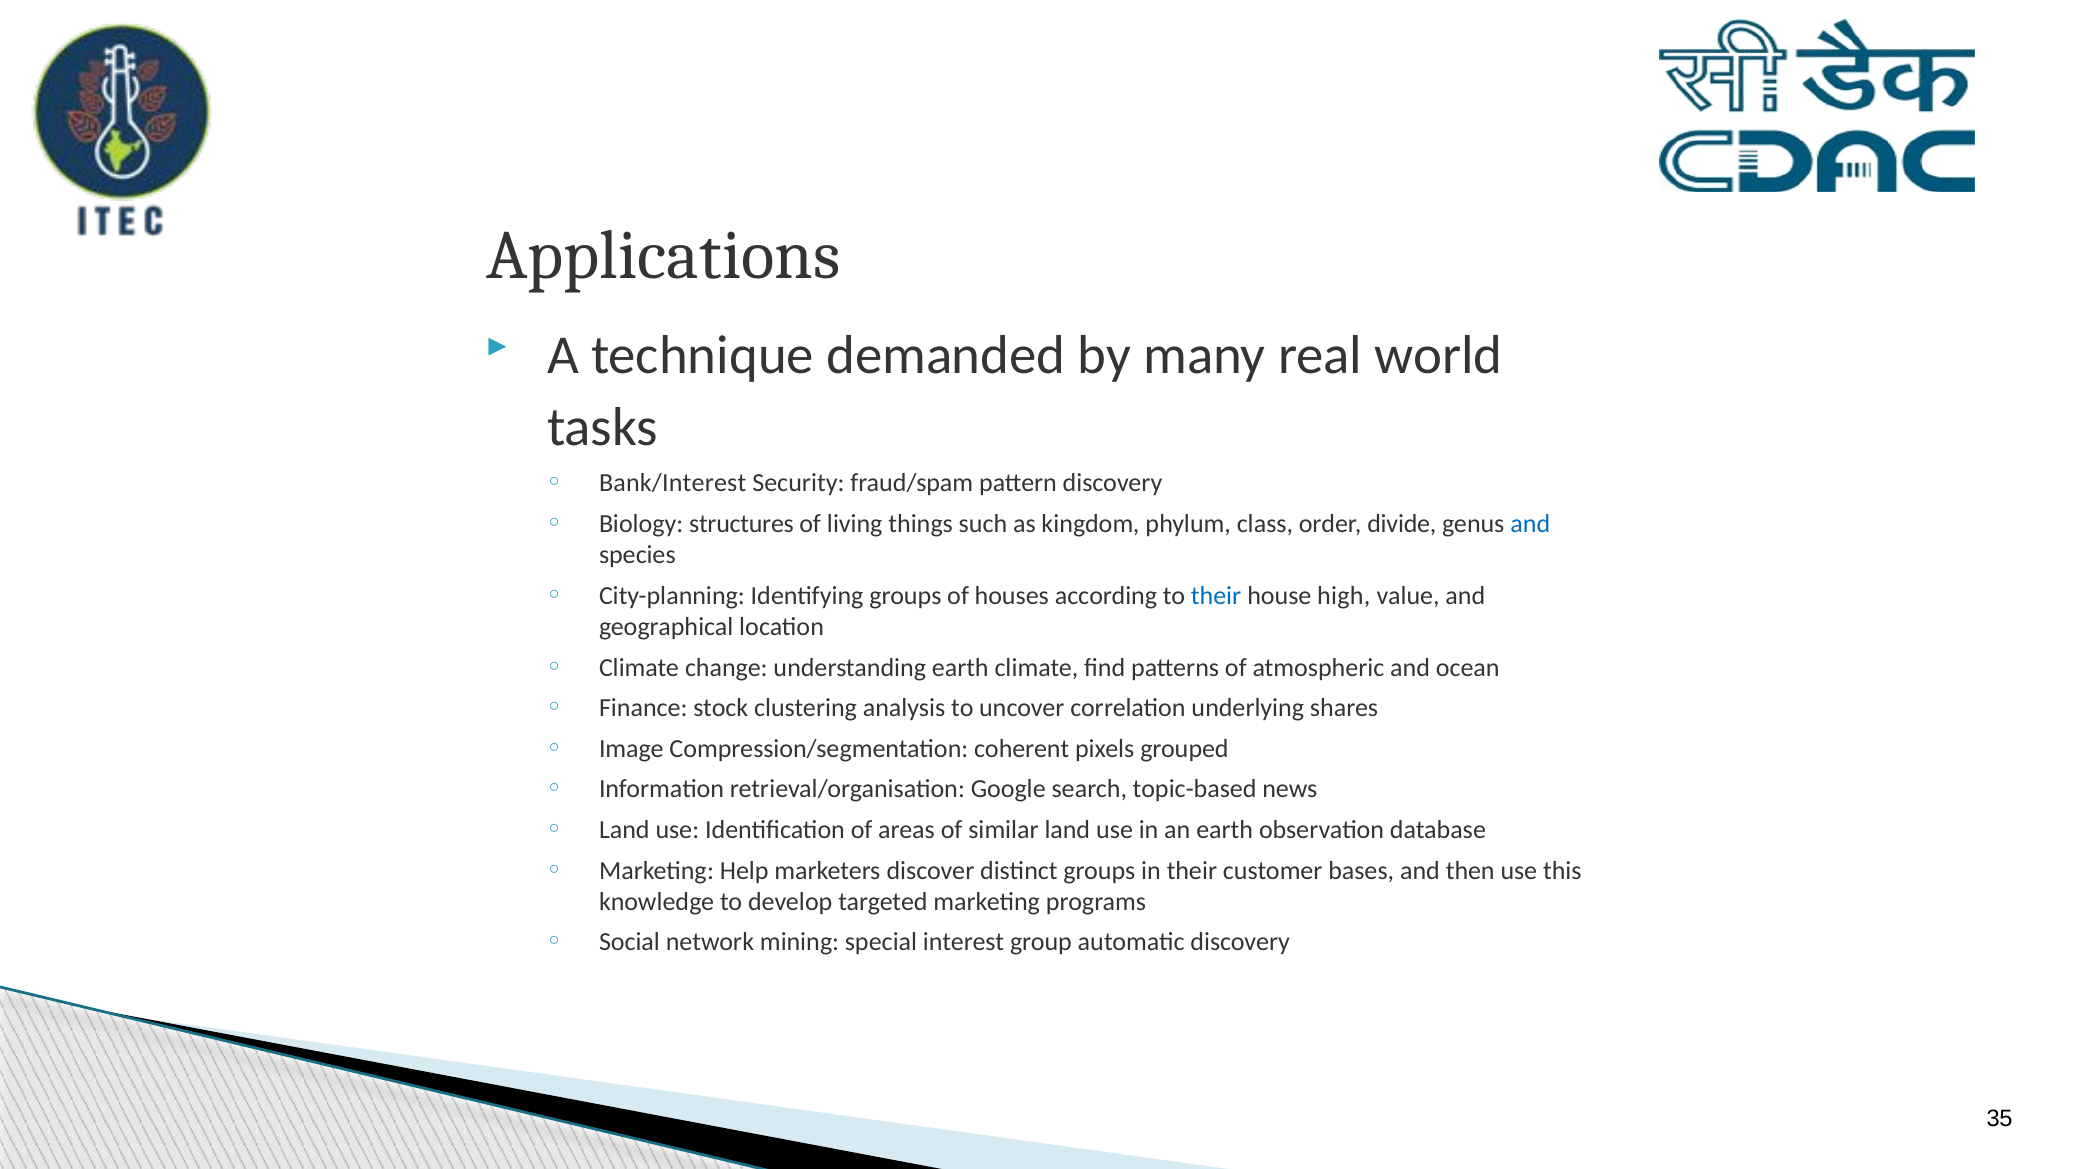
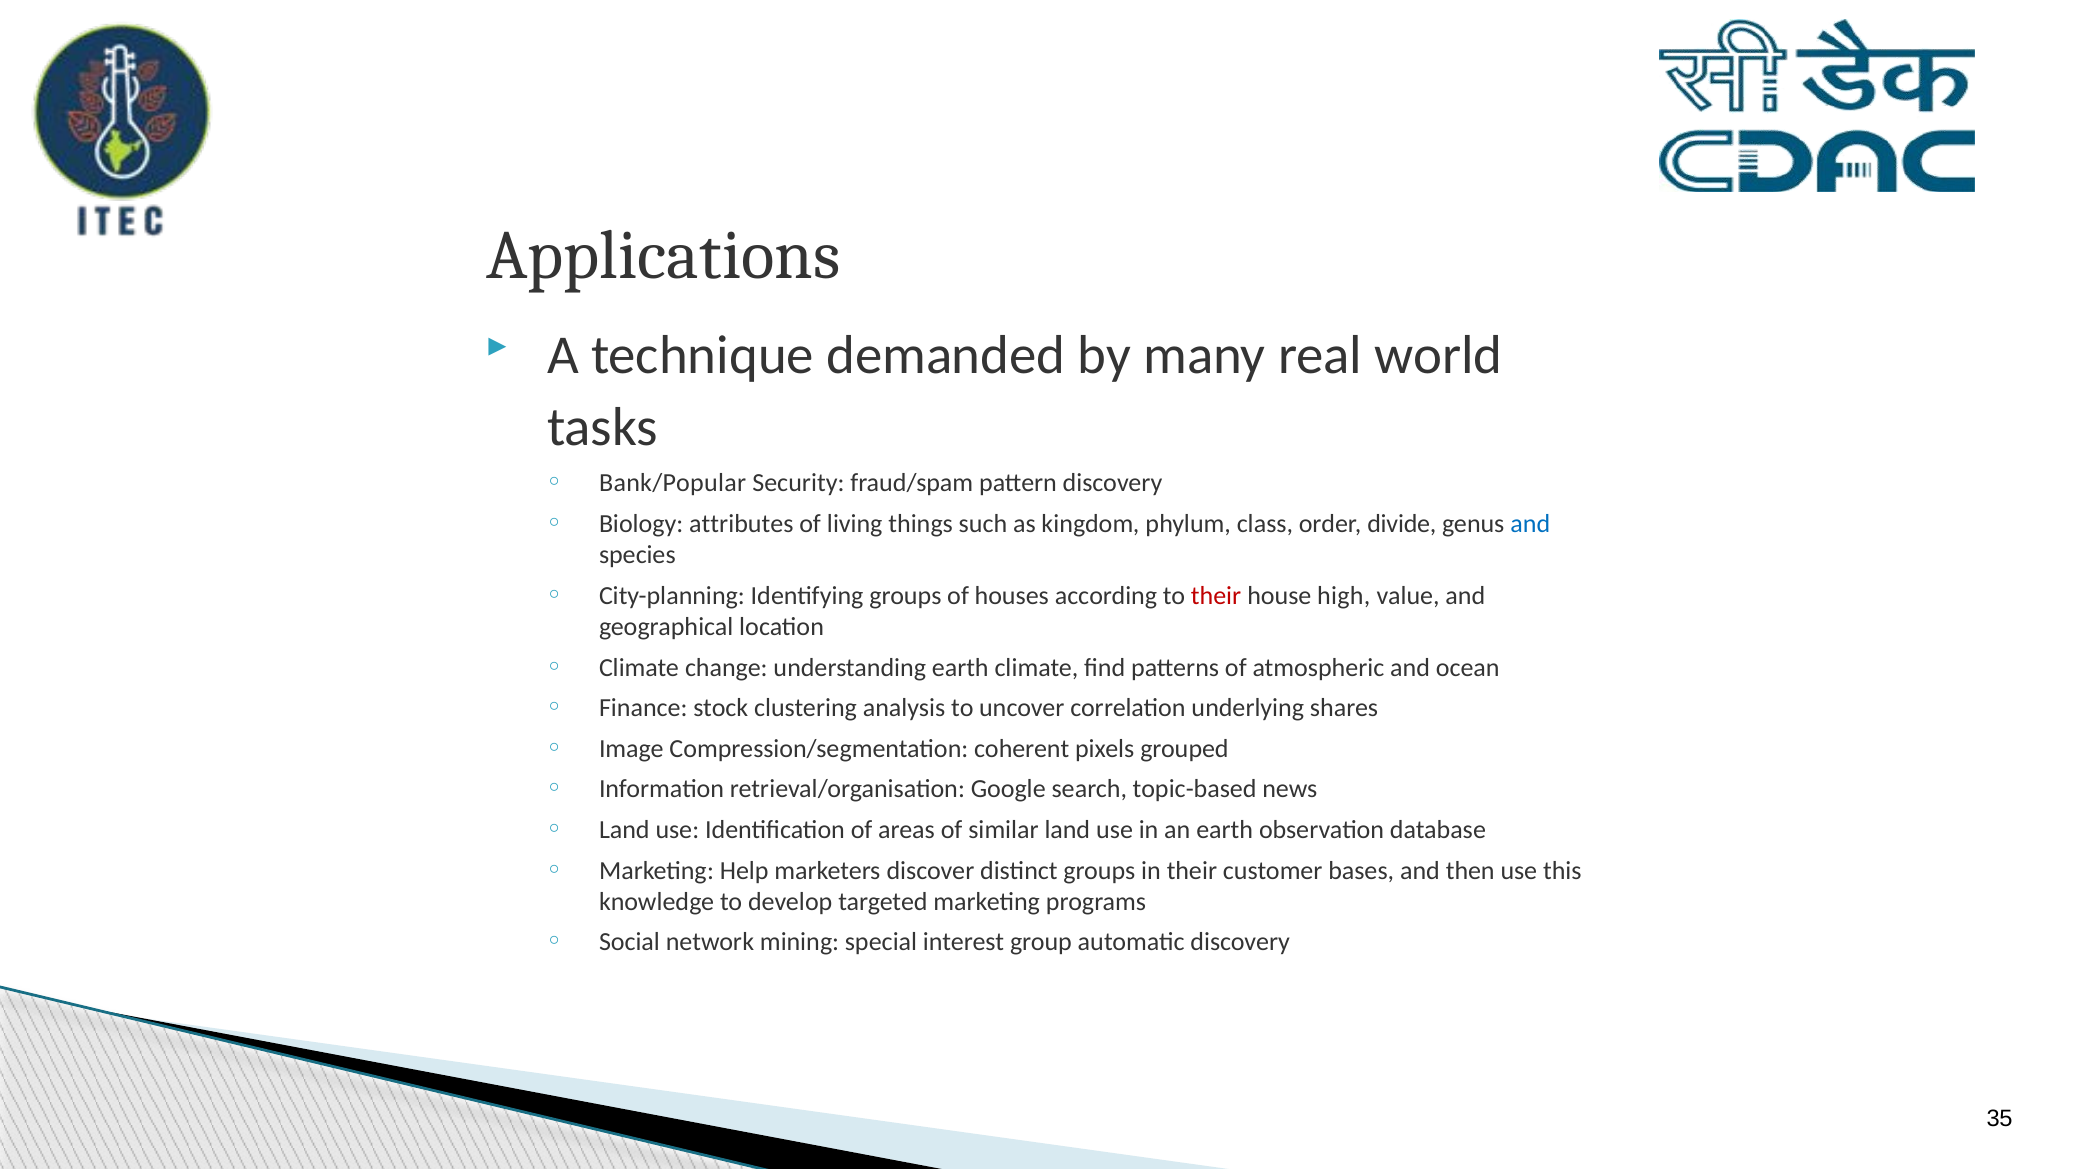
Bank/Interest: Bank/Interest -> Bank/Popular (673, 483)
structures: structures -> attributes (741, 524)
their colour: blue -> red (1216, 596)
